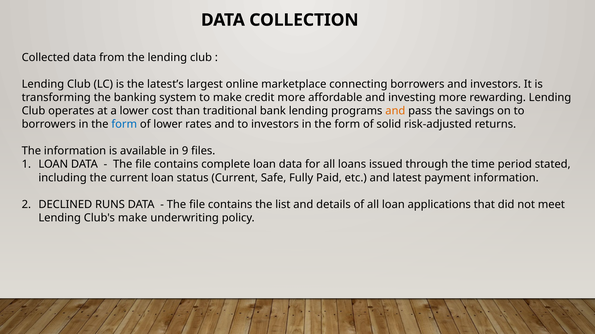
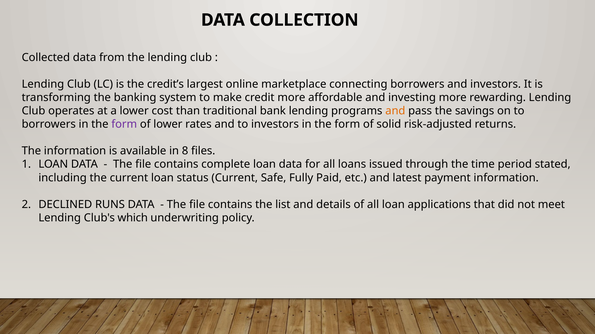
latest’s: latest’s -> credit’s (165, 84)
form colour: blue -> purple (124, 125)
9: 9 -> 8 (185, 151)
Club's make: make -> which (133, 218)
